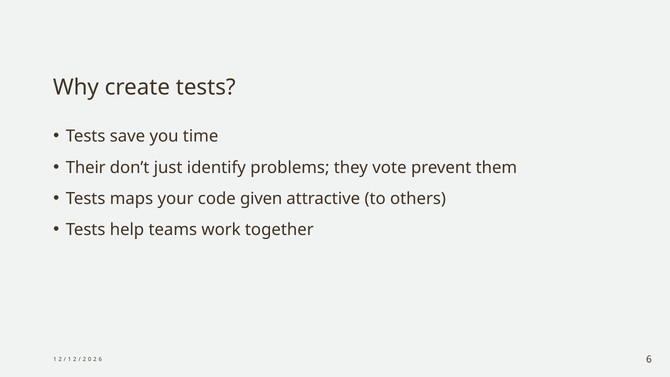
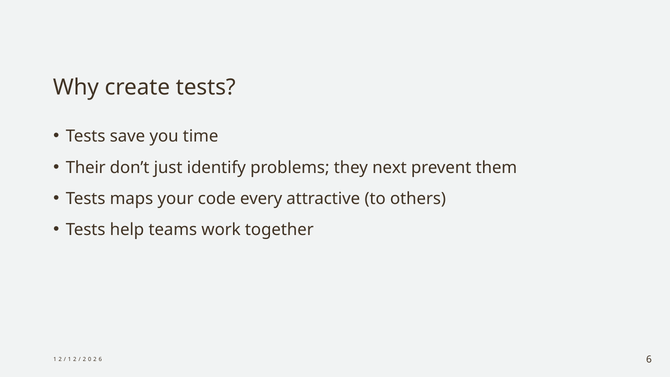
vote: vote -> next (389, 167)
given: given -> every (261, 199)
